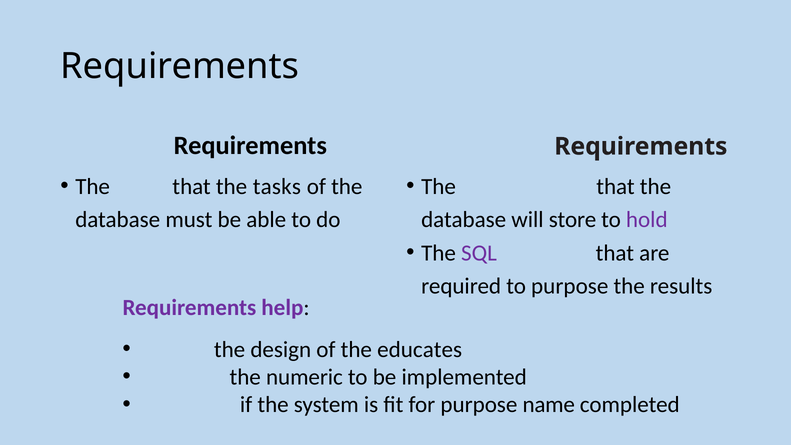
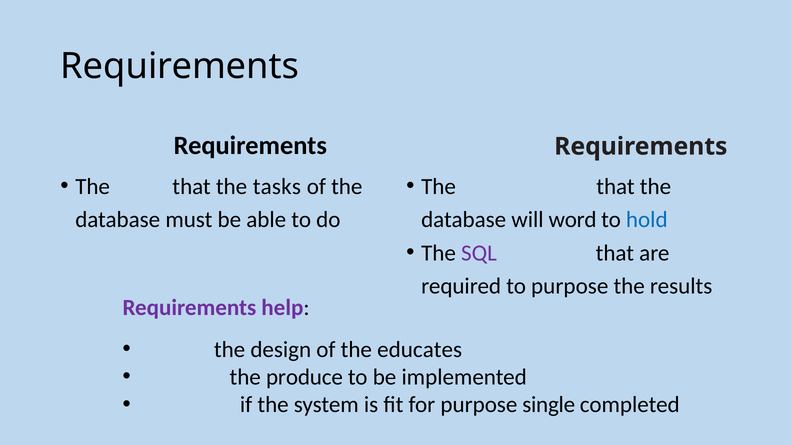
store: store -> word (573, 220)
hold colour: purple -> blue (647, 220)
numeric: numeric -> produce (304, 377)
name: name -> single (549, 405)
